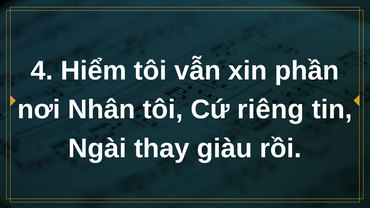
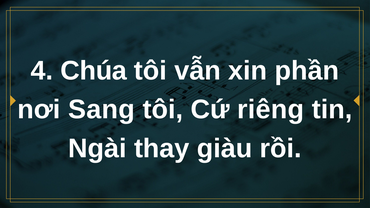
Hiểm: Hiểm -> Chúa (94, 71)
Nhân: Nhân -> Sang (101, 110)
